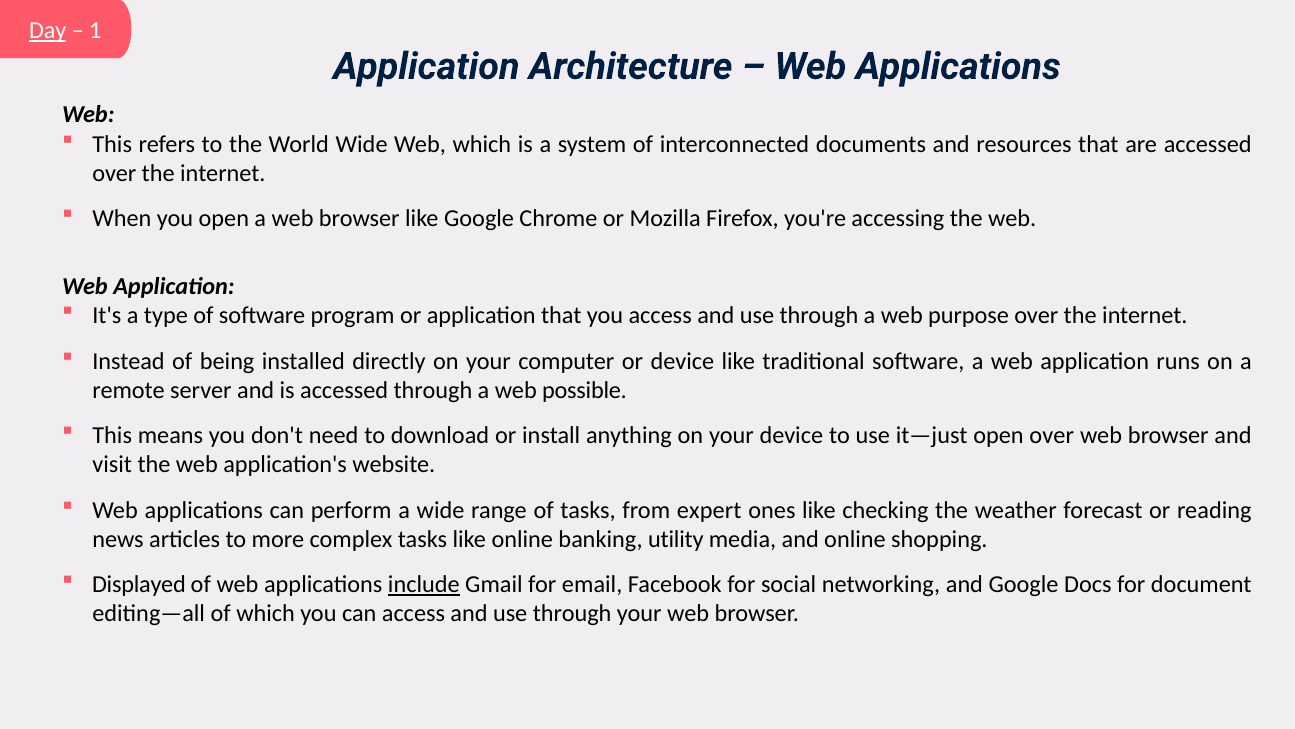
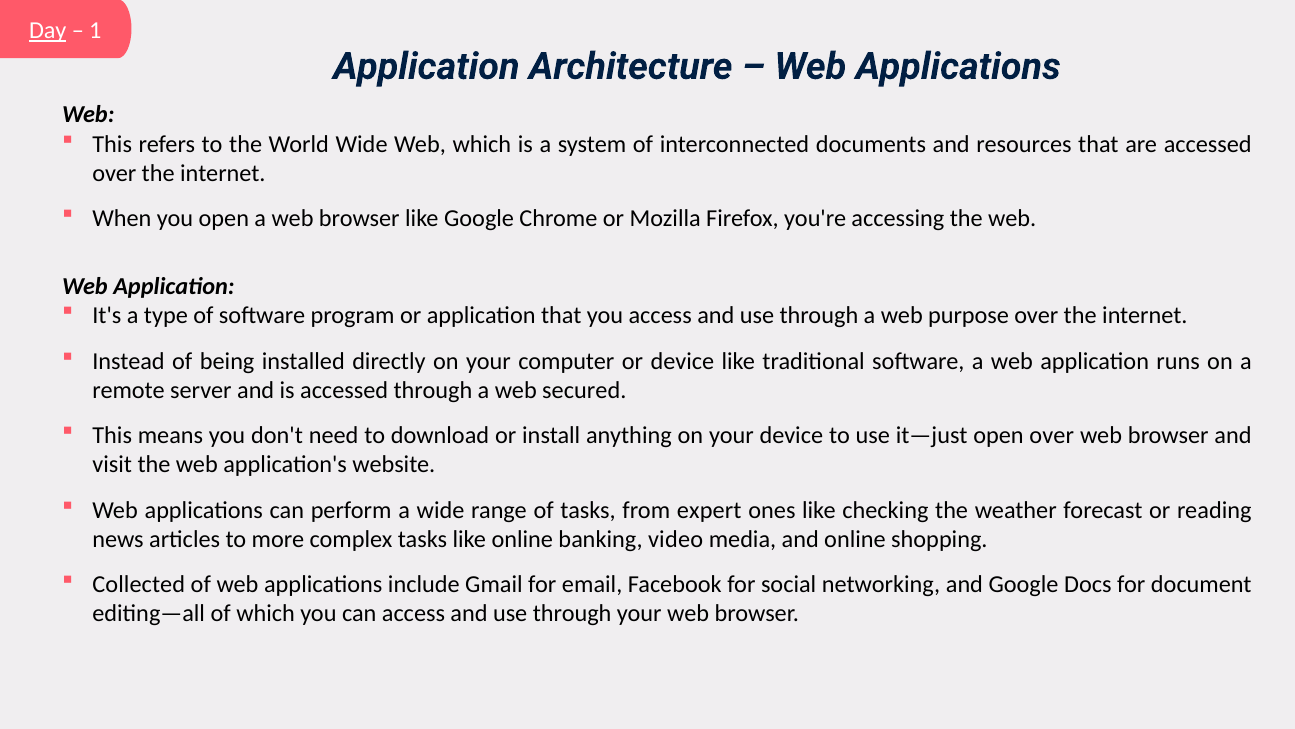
possible: possible -> secured (584, 390)
utility: utility -> video (676, 539)
Displayed: Displayed -> Collected (139, 584)
include underline: present -> none (424, 584)
